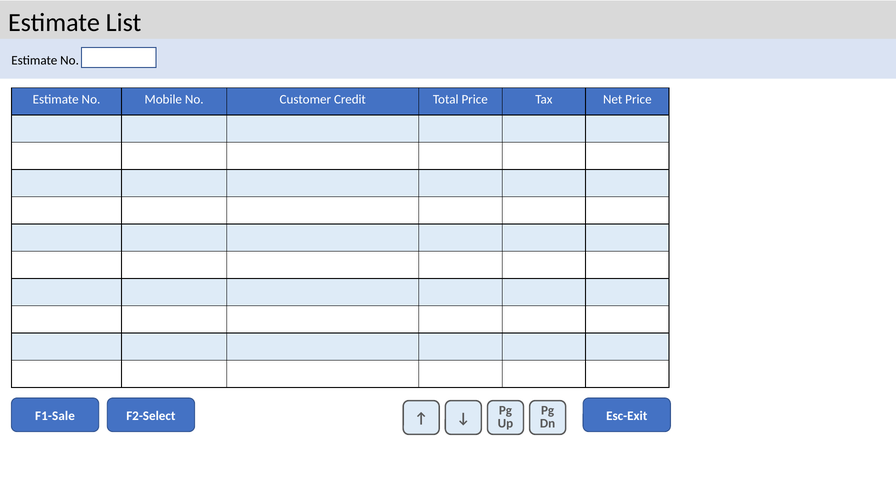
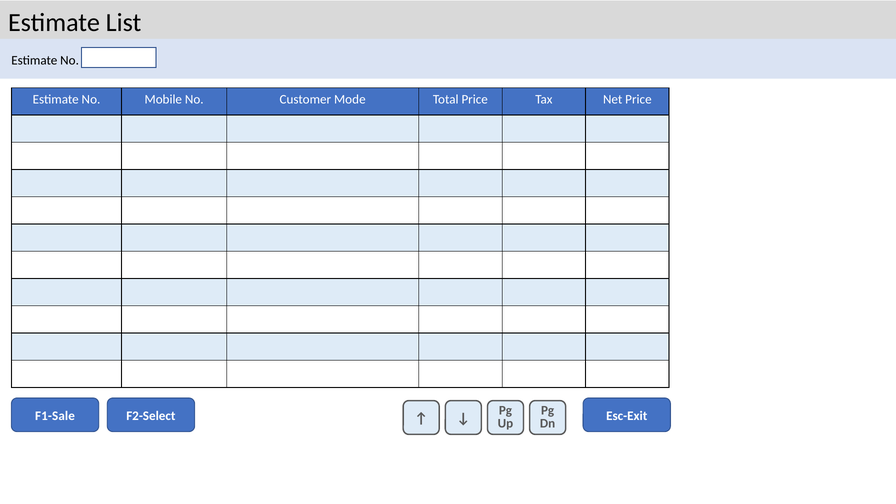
Credit: Credit -> Mode (350, 99)
